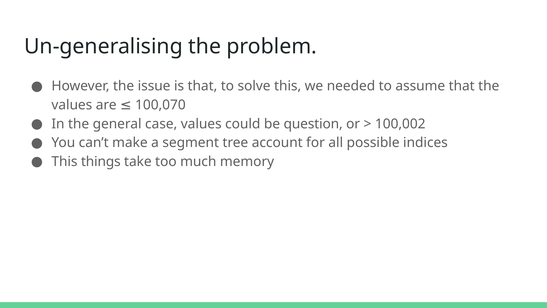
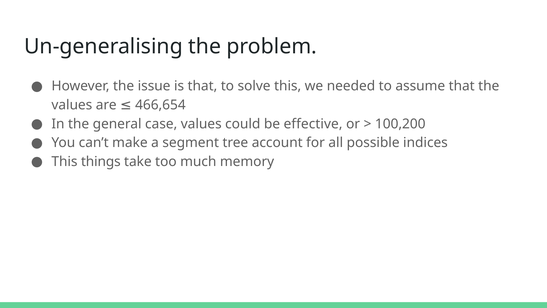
100,070: 100,070 -> 466,654 (160, 105)
question: question -> effective (313, 124)
100,002: 100,002 -> 100,200 (400, 124)
